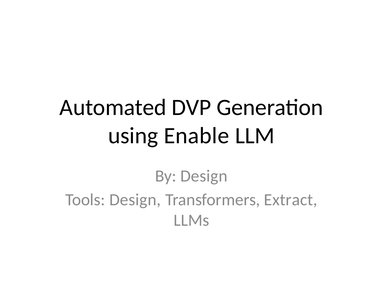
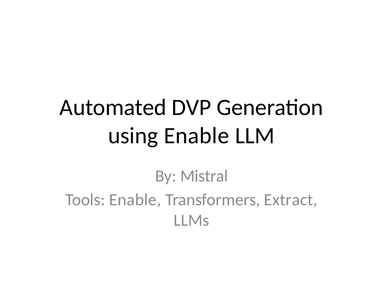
By Design: Design -> Mistral (204, 176)
Tools Design: Design -> Enable (135, 200)
